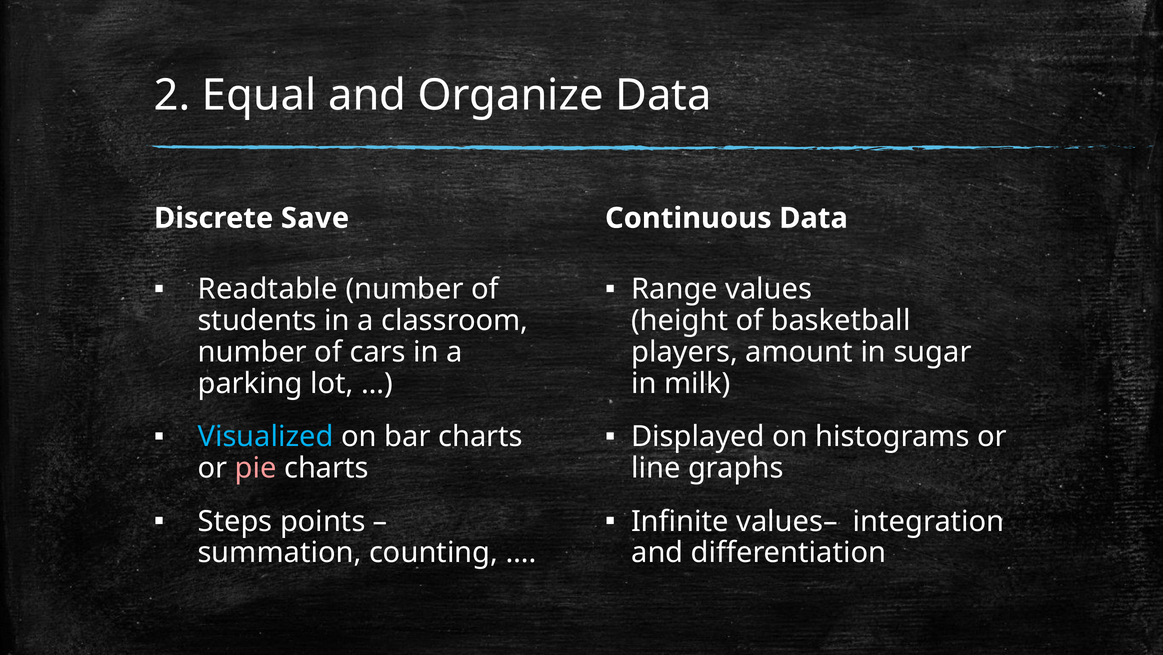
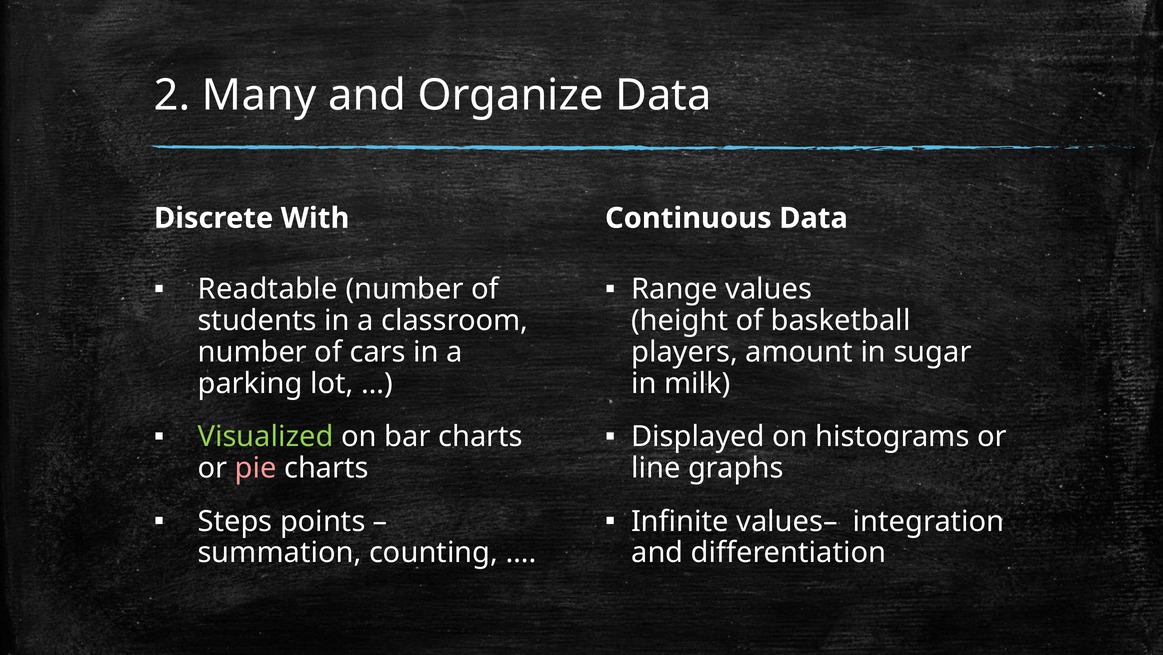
Equal: Equal -> Many (259, 95)
Save: Save -> With (315, 218)
Visualized colour: light blue -> light green (266, 436)
